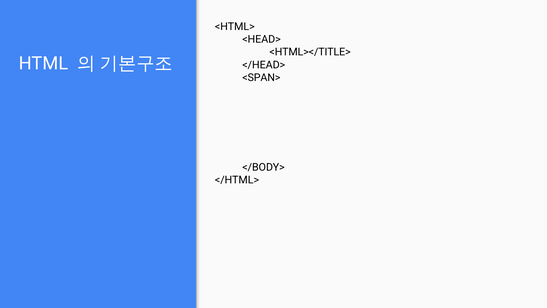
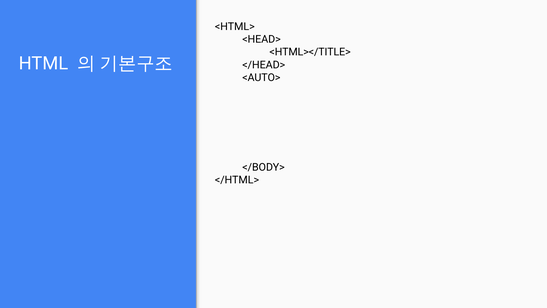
<SPAN>: <SPAN> -> <AUTO> (261, 78)
